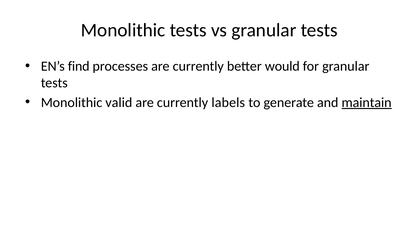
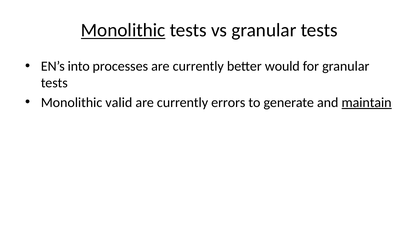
Monolithic underline: none -> present (123, 30)
find: find -> into (79, 66)
labels: labels -> errors (228, 103)
